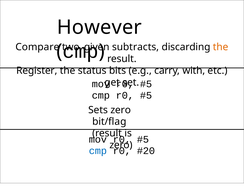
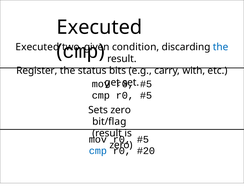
However: However -> Executed (99, 27)
Compare: Compare -> Executed (37, 47)
subtracts: subtracts -> condition (136, 47)
the colour: orange -> blue (221, 47)
